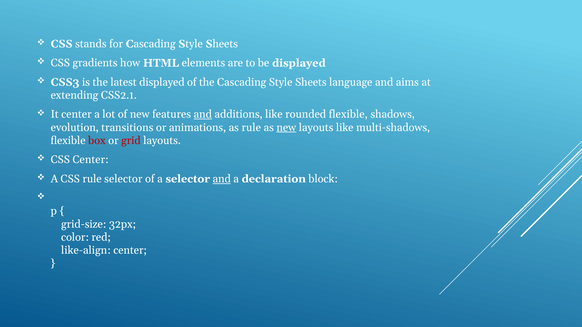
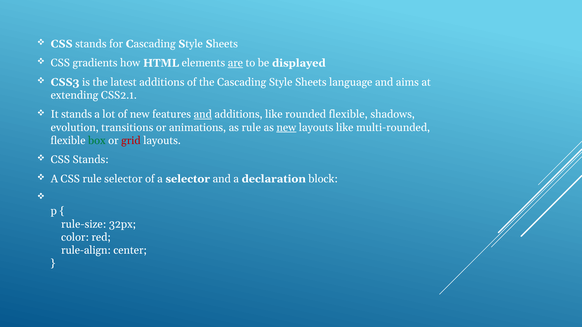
are underline: none -> present (235, 63)
latest displayed: displayed -> additions (162, 82)
It center: center -> stands (77, 115)
multi-shadows: multi-shadows -> multi-rounded (393, 128)
box colour: red -> green (97, 141)
Center: Center -> Stands (91, 160)
and underline: present -> none (222, 179)
grid-size: grid-size -> rule-size (84, 224)
like-align: like-align -> rule-align (86, 251)
